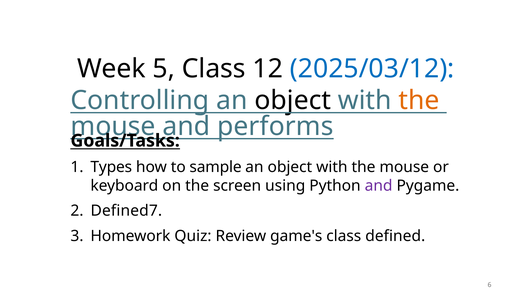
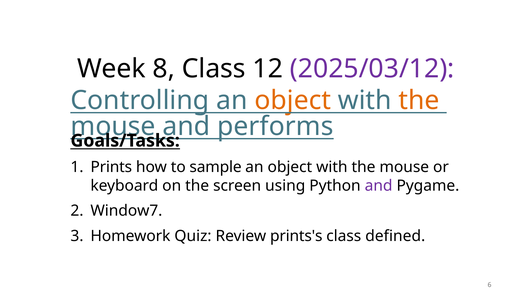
5: 5 -> 8 (164, 69)
2025/03/12 colour: blue -> purple (372, 69)
object colour: black -> orange (293, 101)
Types: Types -> Prints (111, 167)
Defined7: Defined7 -> Window7 (126, 211)
game's: game's -> prints's (296, 236)
